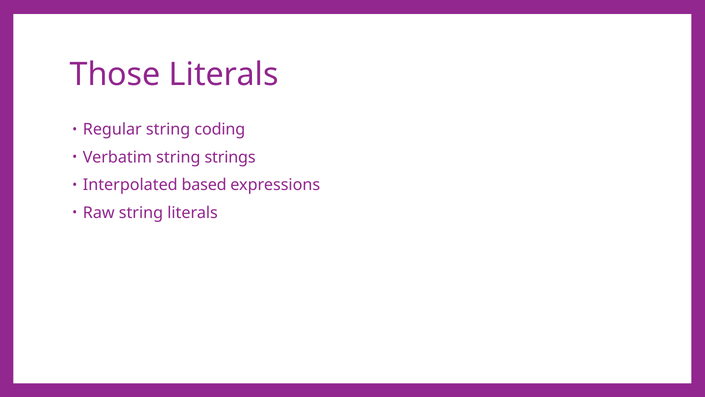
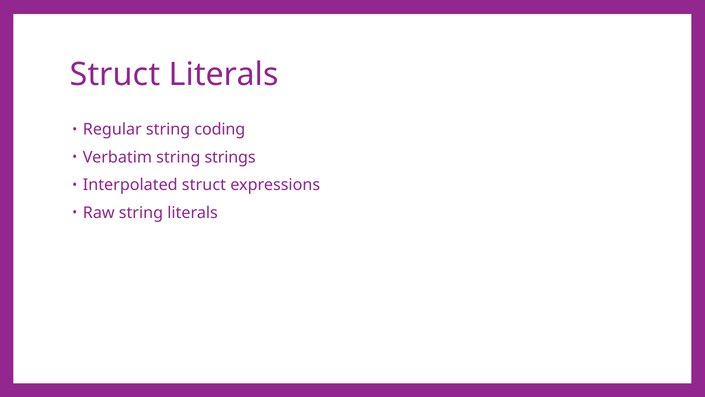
Those: Those -> Struct (115, 74)
Interpolated based: based -> struct (204, 185)
